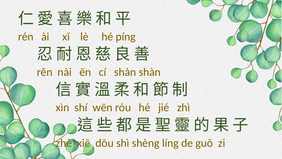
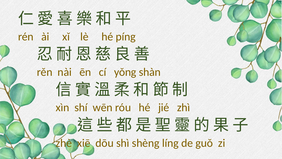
cí shàn: shàn -> yǒng (125, 72)
